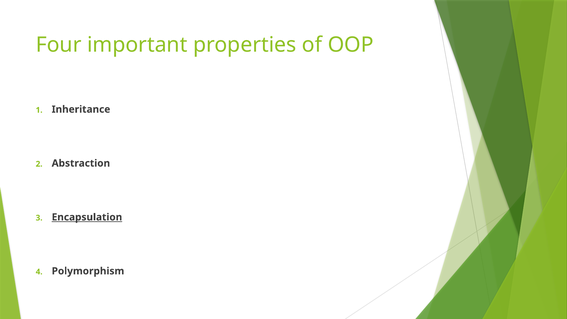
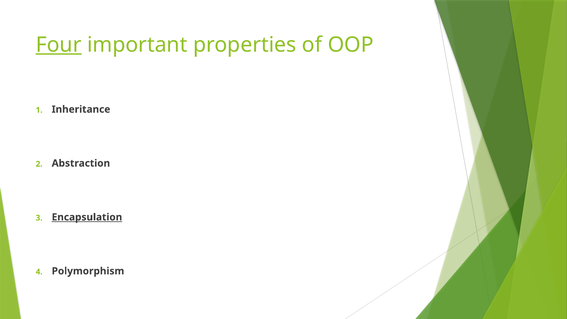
Four underline: none -> present (59, 45)
